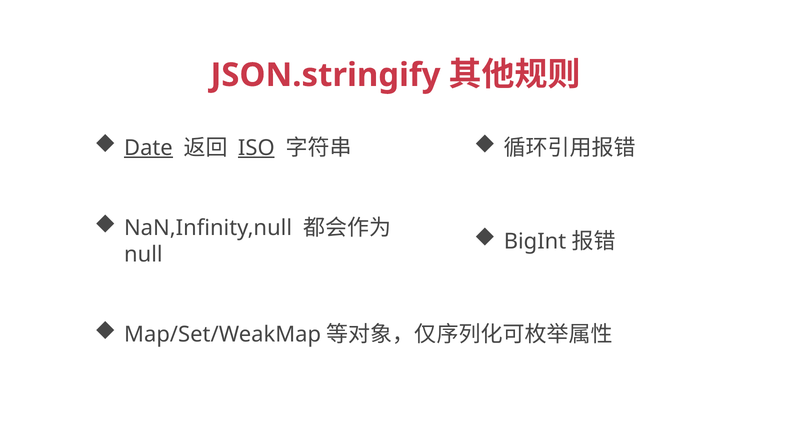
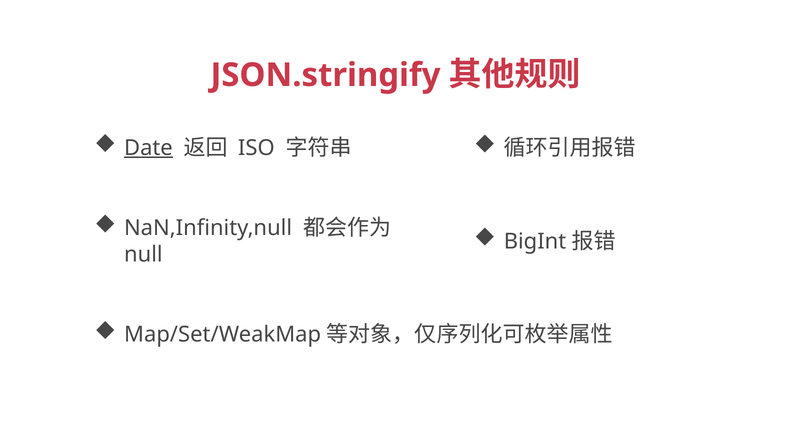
ISO underline: present -> none (256, 148)
